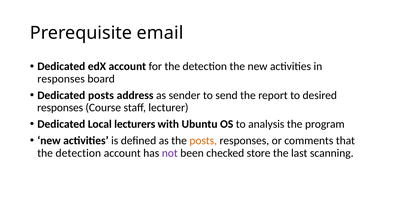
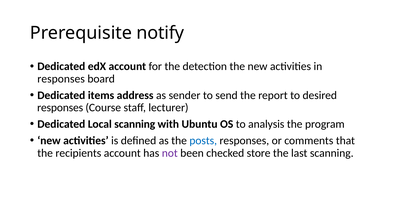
email: email -> notify (160, 33)
Dedicated posts: posts -> items (101, 95)
Local lecturers: lecturers -> scanning (135, 124)
posts colour: orange -> blue (203, 141)
detection: detection -> recipients (78, 153)
